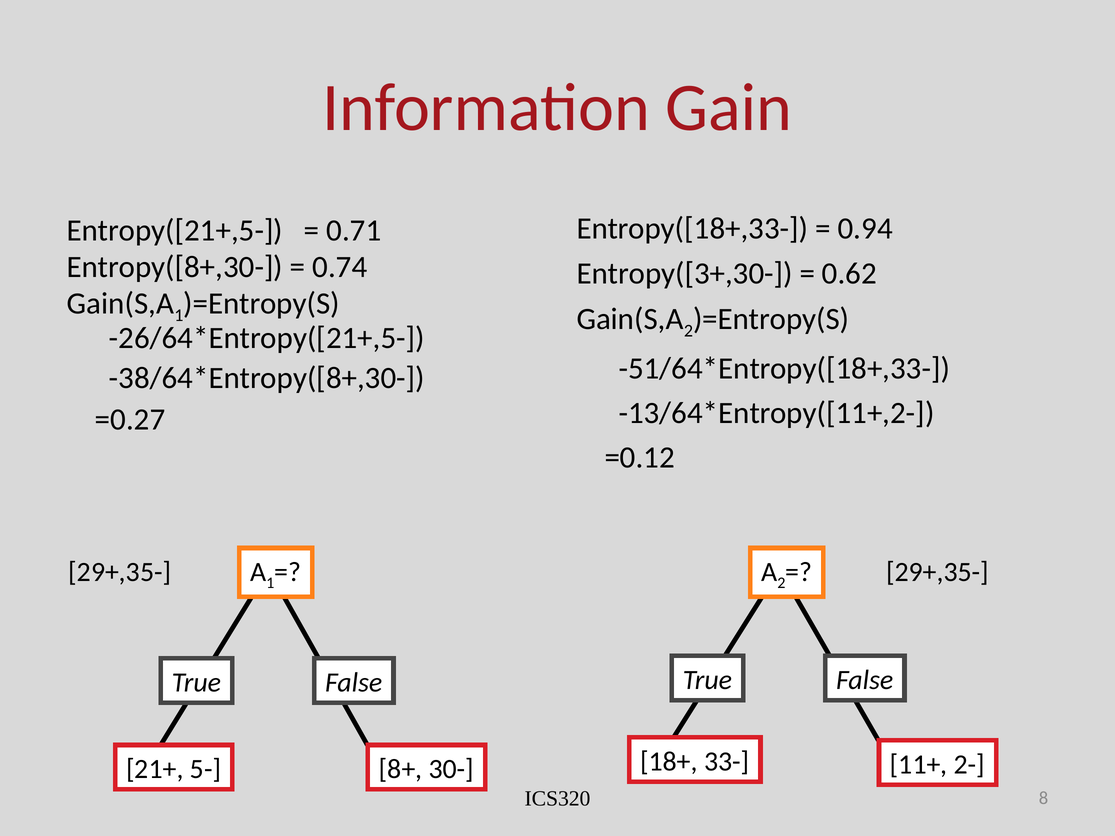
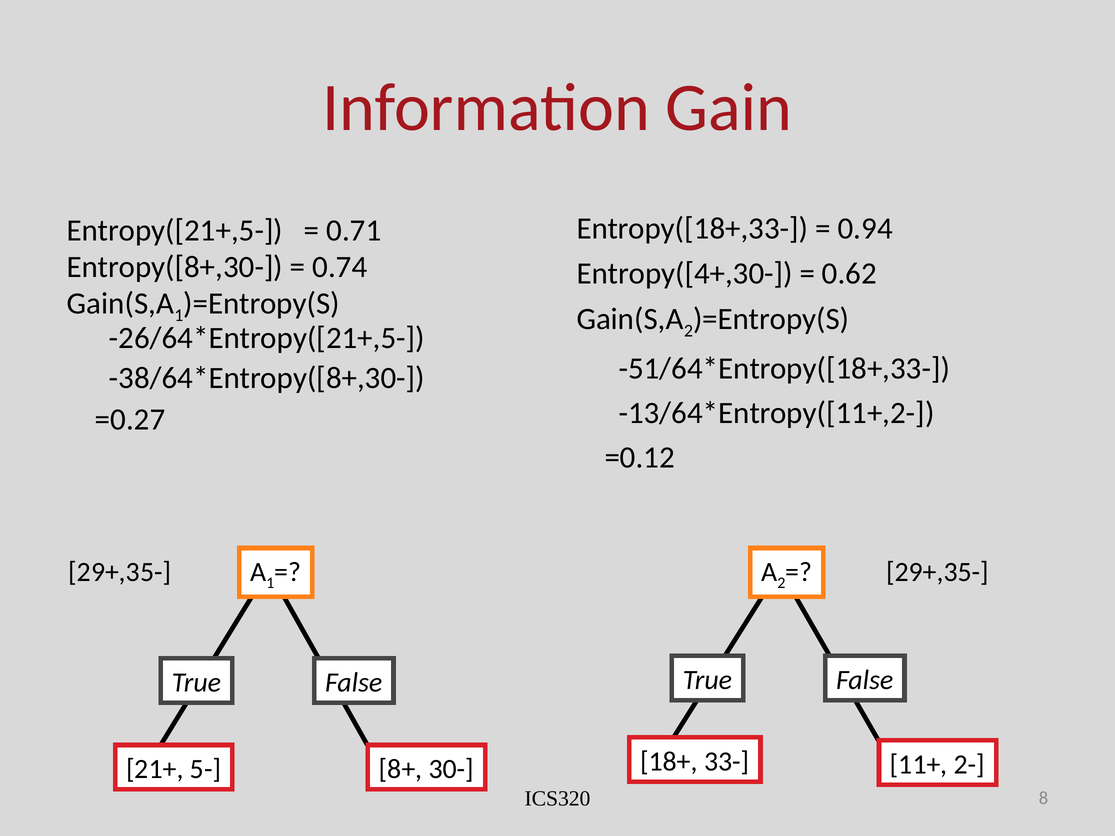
Entropy([3+,30-: Entropy([3+,30- -> Entropy([4+,30- (685, 273)
